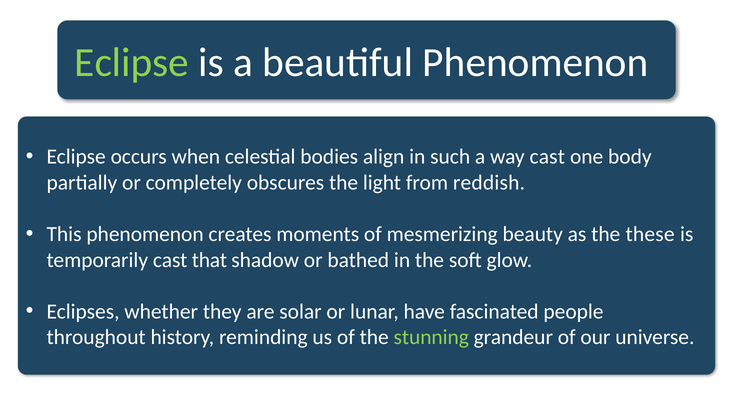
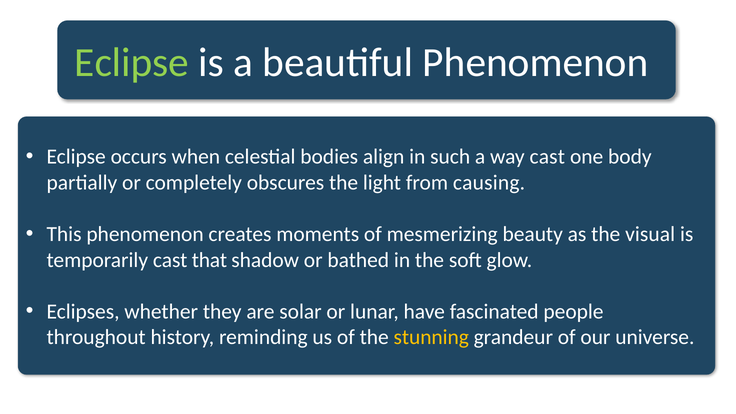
reddish: reddish -> causing (489, 183)
these: these -> visual (650, 234)
stunning colour: light green -> yellow (431, 337)
